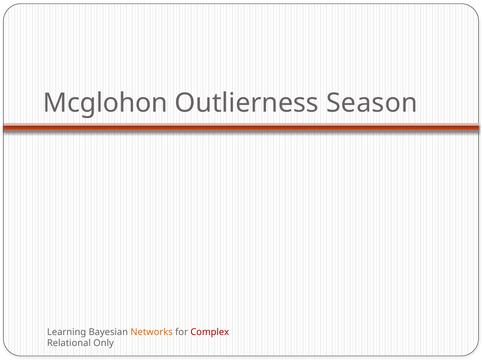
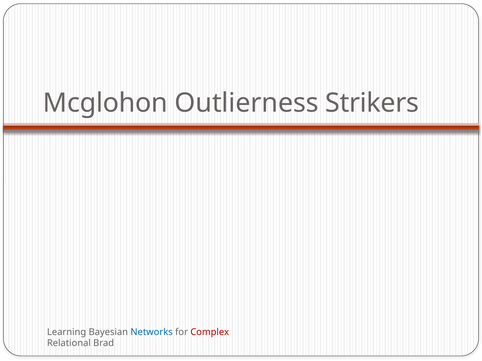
Season: Season -> Strikers (372, 103)
Networks colour: orange -> blue (152, 332)
Only: Only -> Brad (104, 344)
